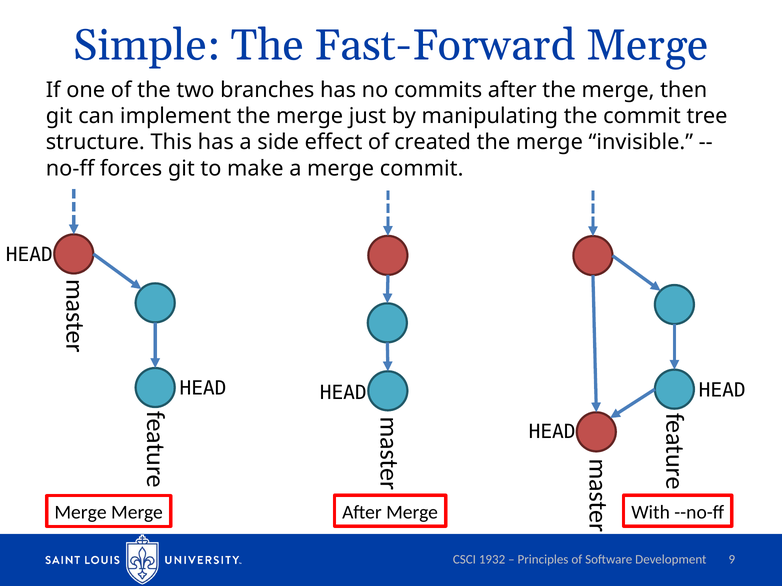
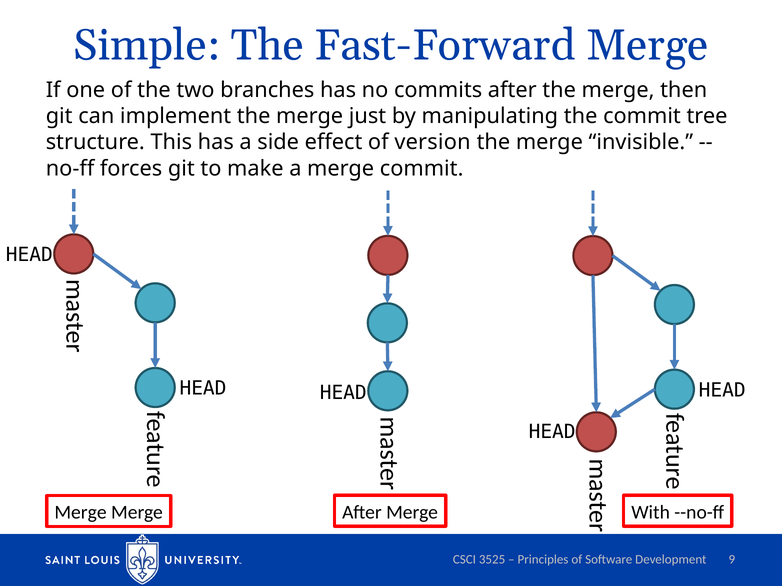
created: created -> version (432, 142)
1932: 1932 -> 3525 (492, 560)
